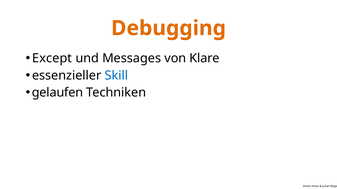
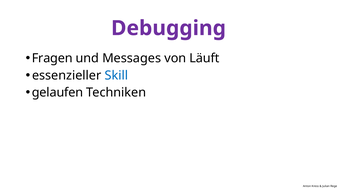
Debugging colour: orange -> purple (168, 28)
Except: Except -> Fragen (52, 58)
Klare: Klare -> Läuft (204, 58)
